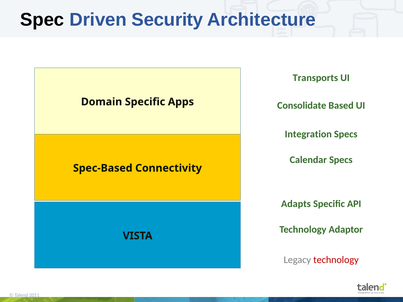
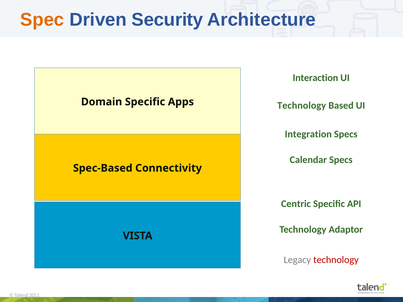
Spec colour: black -> orange (42, 20)
Transports: Transports -> Interaction (315, 78)
Apps Consolidate: Consolidate -> Technology (302, 106)
Adapts: Adapts -> Centric (296, 204)
